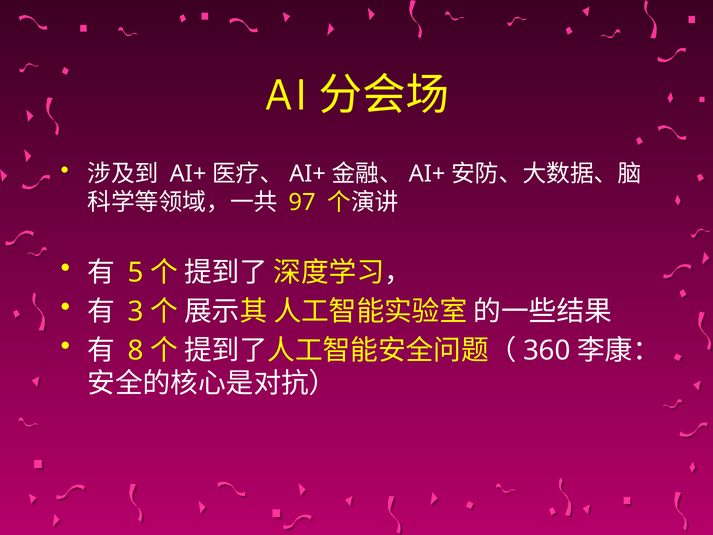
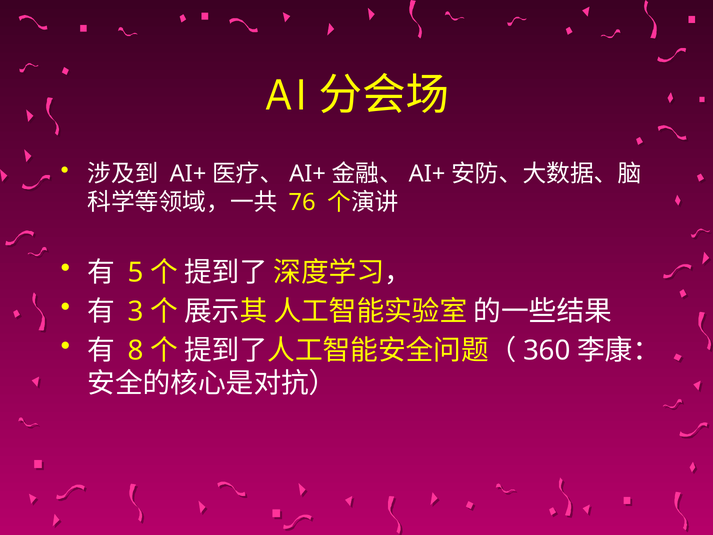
97: 97 -> 76 (302, 203)
